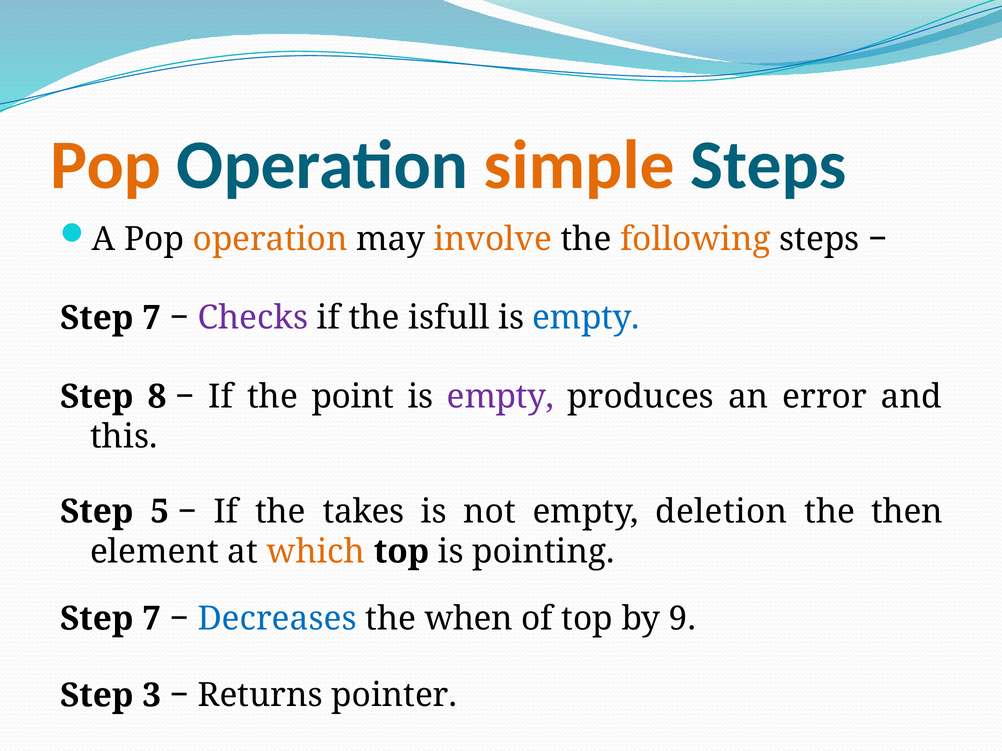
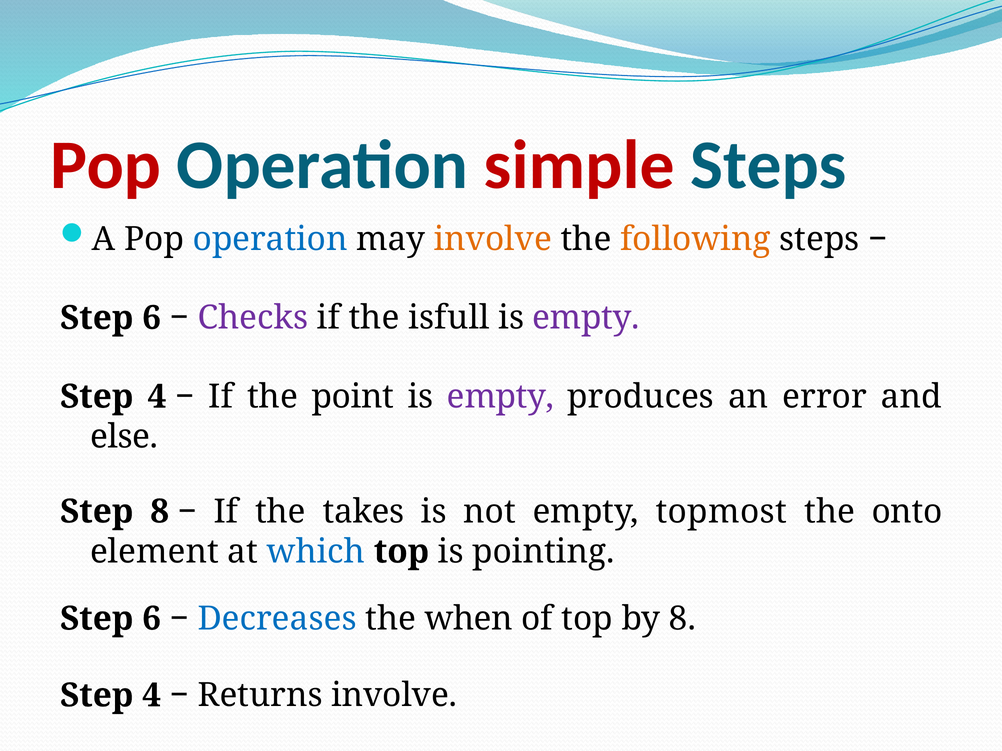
Pop colour: orange -> red (106, 165)
simple colour: orange -> red (579, 165)
operation colour: orange -> blue (270, 239)
7: 7 -> 6 (152, 318)
empty colour: blue -> purple (586, 318)
8: 8 -> 4 (157, 397)
this: this -> else (124, 437)
Step 5: 5 -> 8 (160, 512)
deletion: deletion -> topmost (721, 512)
then: then -> onto (907, 512)
which colour: orange -> blue (316, 552)
7: 7 -> 6 (152, 619)
by 9: 9 -> 8 (682, 619)
3: 3 -> 4 (152, 696)
Returns pointer: pointer -> involve (394, 696)
